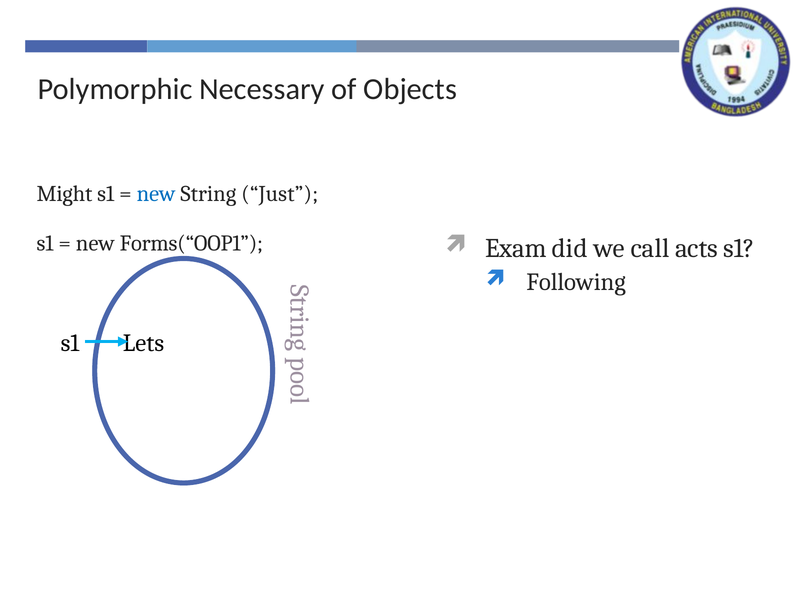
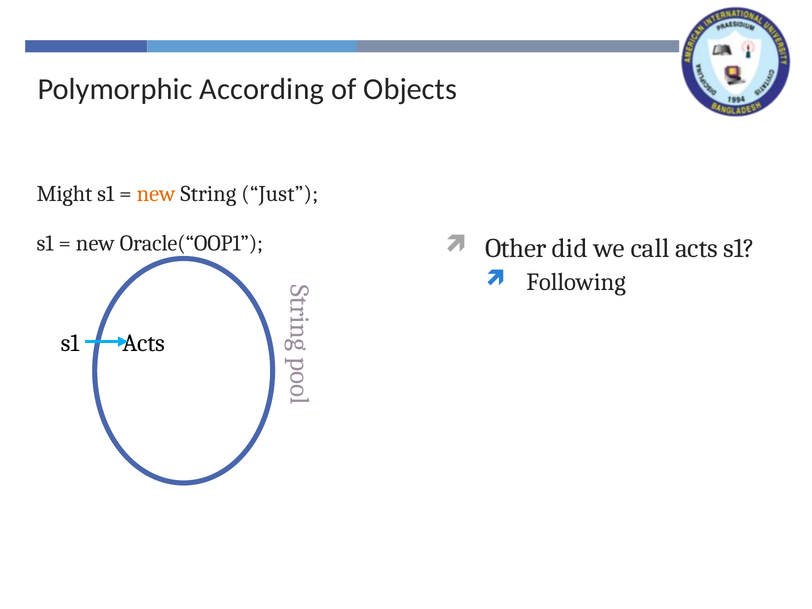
Necessary: Necessary -> According (262, 89)
new colour: blue -> orange (156, 194)
Forms(“OOP1: Forms(“OOP1 -> Oracle(“OOP1 (191, 243)
Exam: Exam -> Other (516, 248)
s1 Lets: Lets -> Acts (144, 343)
